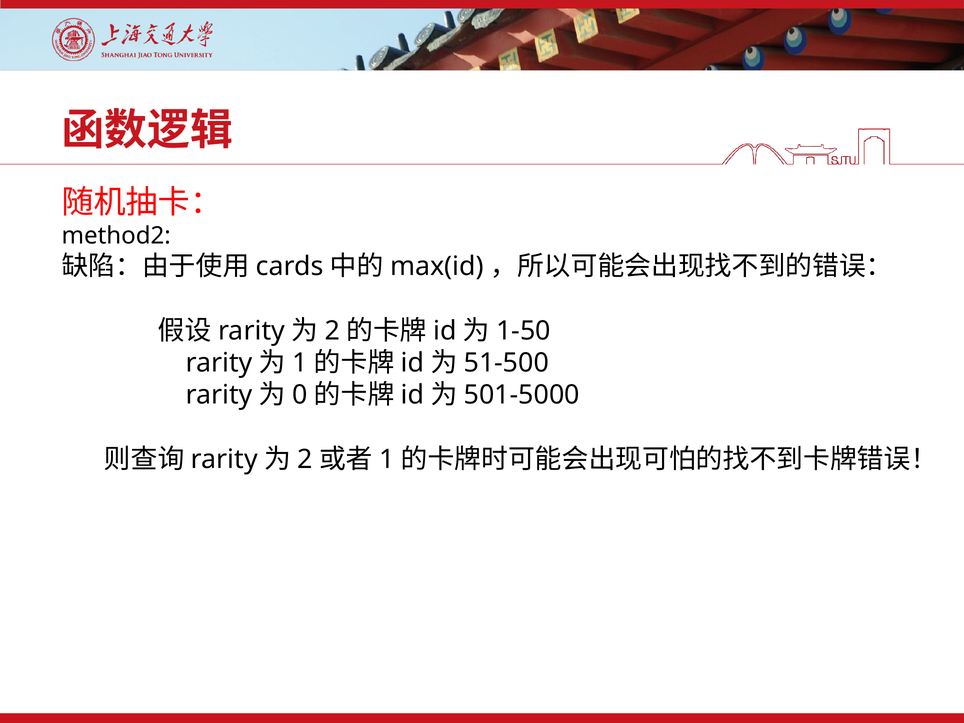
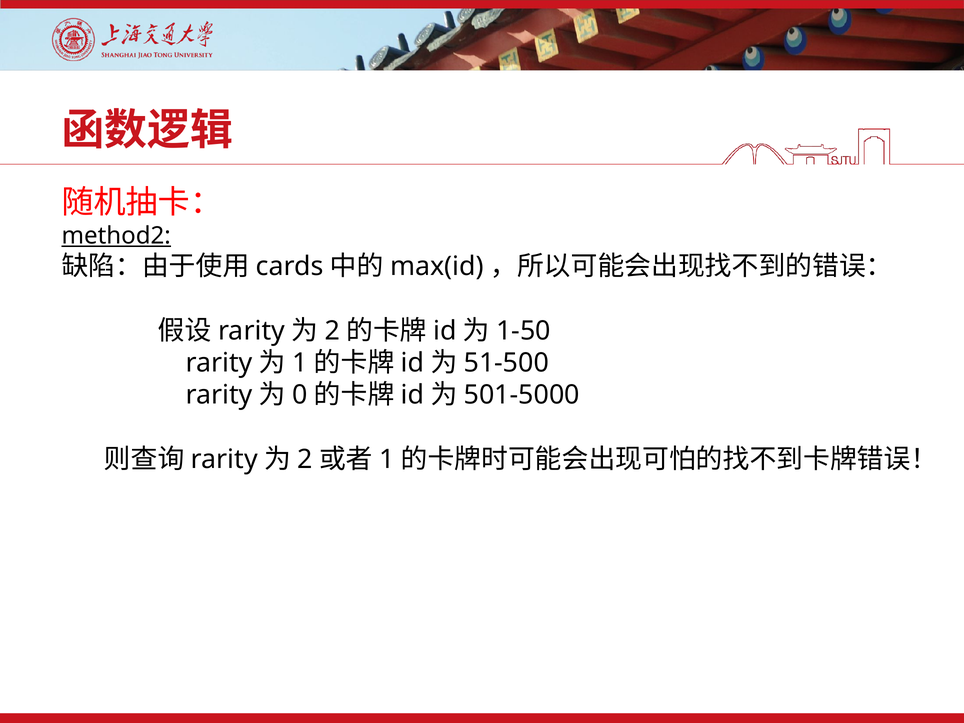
method2 underline: none -> present (116, 236)
